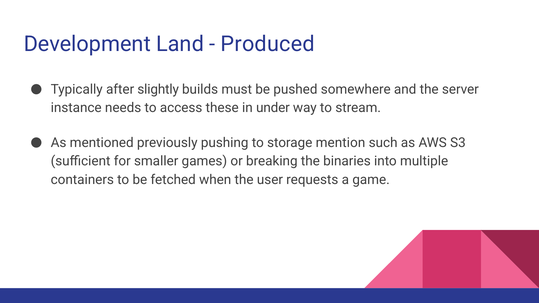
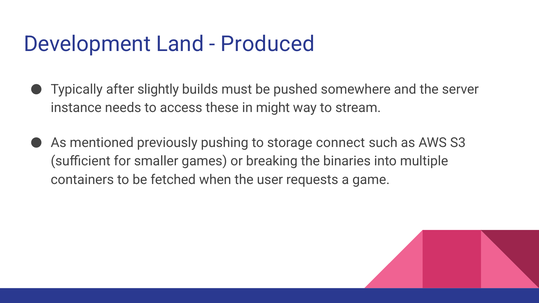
under: under -> might (273, 108)
mention: mention -> connect (340, 143)
